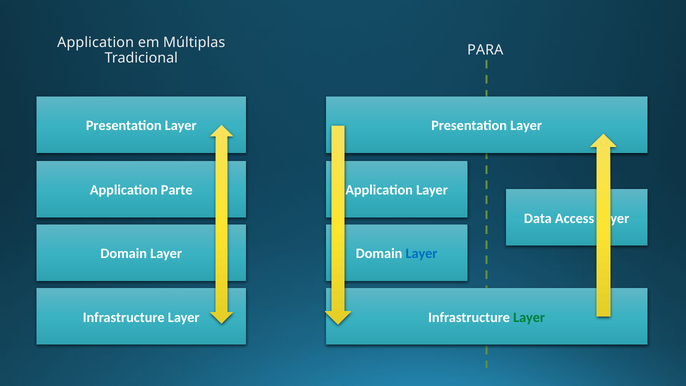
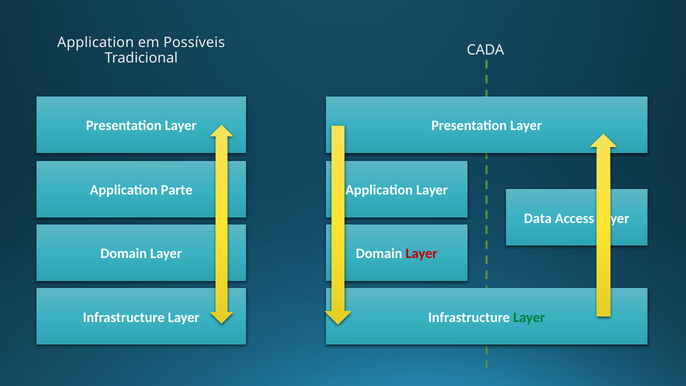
Múltiplas: Múltiplas -> Possíveis (194, 42)
PARA: PARA -> CADA (485, 50)
Layer colour: blue -> red (421, 254)
